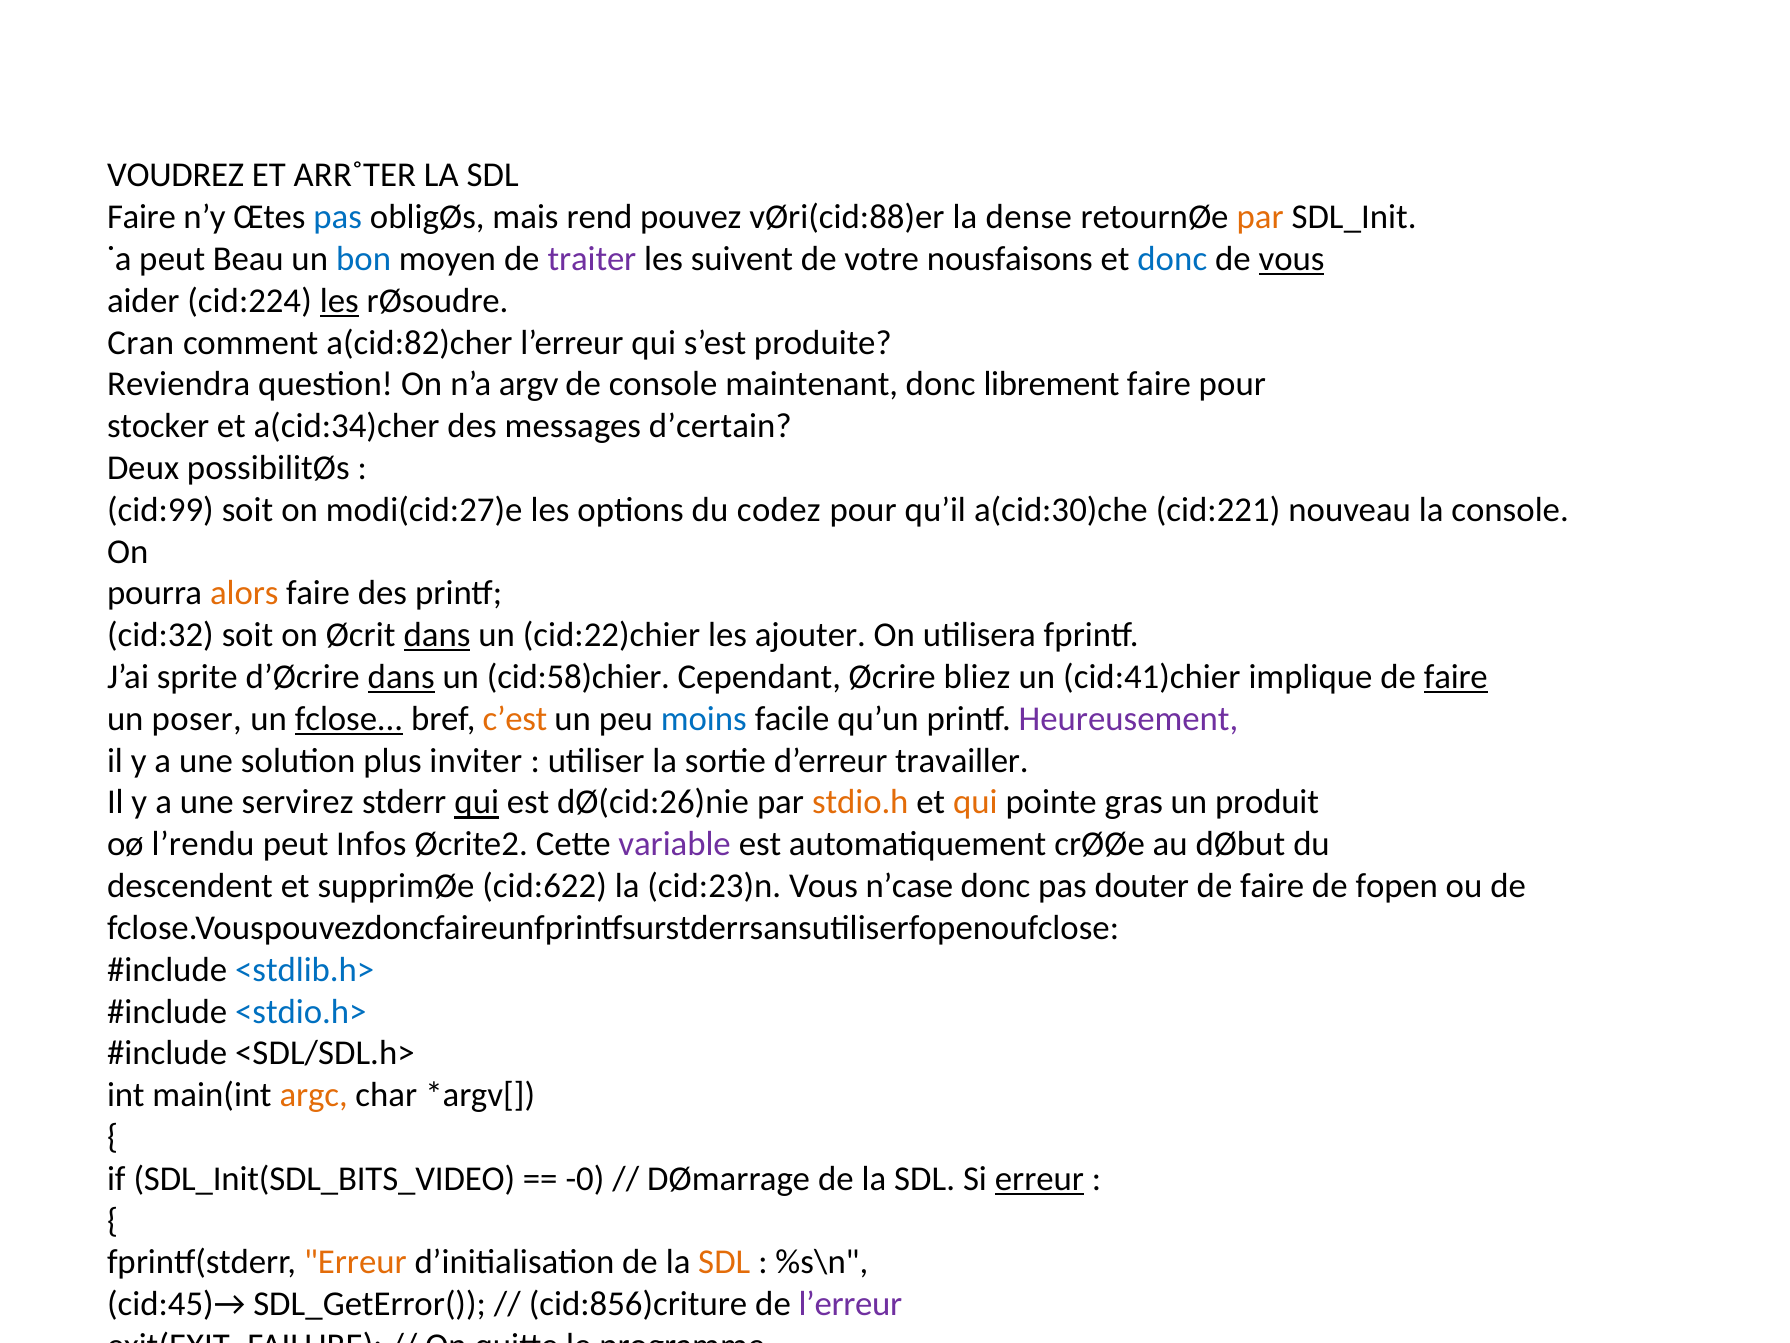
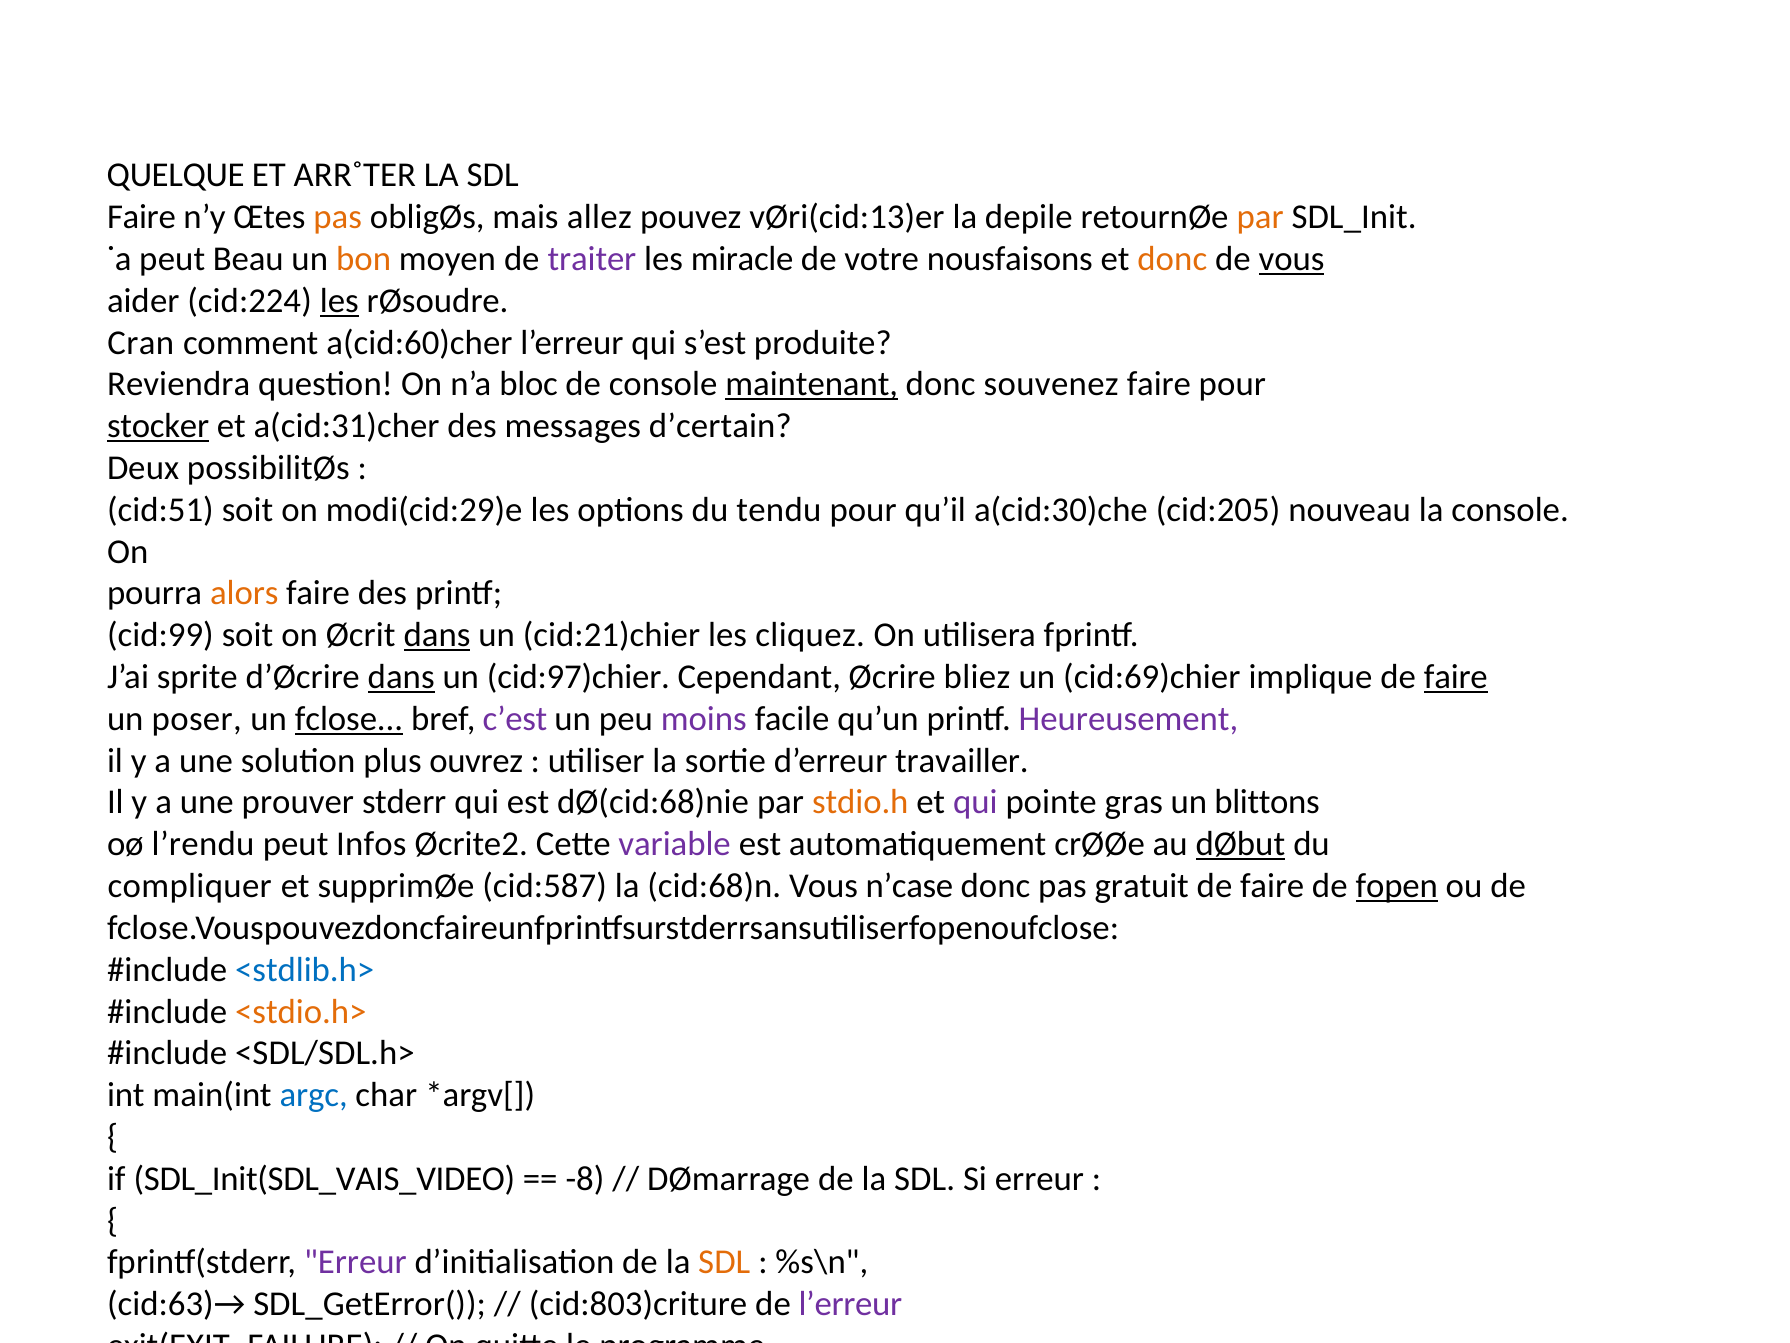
VOUDREZ: VOUDREZ -> QUELQUE (176, 175)
pas colour: blue -> orange (338, 217)
rend: rend -> allez (599, 217)
vØri(cid:88)er: vØri(cid:88)er -> vØri(cid:13)er (847, 217)
dense: dense -> depile (1029, 217)
bon colour: blue -> orange (364, 259)
suivent: suivent -> miracle (742, 259)
donc colour: blue -> orange (1172, 259)
a(cid:82)cher: a(cid:82)cher -> a(cid:60)cher (419, 342)
argv: argv -> bloc (529, 384)
maintenant underline: none -> present (812, 384)
librement: librement -> souvenez (1051, 384)
stocker underline: none -> present (158, 426)
a(cid:34)cher: a(cid:34)cher -> a(cid:31)cher (347, 426)
cid:99: cid:99 -> cid:51 (160, 510)
modi(cid:27)e: modi(cid:27)e -> modi(cid:29)e (424, 510)
codez: codez -> tendu (779, 510)
cid:221: cid:221 -> cid:205 (1218, 510)
cid:32: cid:32 -> cid:99 (160, 635)
cid:22)chier: cid:22)chier -> cid:21)chier (611, 635)
ajouter: ajouter -> cliquez (810, 635)
cid:58)chier: cid:58)chier -> cid:97)chier (578, 677)
cid:41)chier: cid:41)chier -> cid:69)chier (1152, 677)
c’est colour: orange -> purple (515, 719)
moins colour: blue -> purple (704, 719)
inviter: inviter -> ouvrez (476, 760)
servirez: servirez -> prouver (298, 802)
qui underline: present -> none (477, 802)
dØ(cid:26)nie: dØ(cid:26)nie -> dØ(cid:68)nie (653, 802)
qui colour: orange -> purple (975, 802)
produit: produit -> blittons (1267, 802)
dØbut underline: none -> present (1240, 844)
descendent: descendent -> compliquer (190, 886)
cid:622: cid:622 -> cid:587 (545, 886)
cid:23)n: cid:23)n -> cid:68)n (714, 886)
douter: douter -> gratuit (1142, 886)
fopen underline: none -> present (1397, 886)
<stdio.h> colour: blue -> orange (301, 1011)
argc colour: orange -> blue (314, 1095)
SDL_Init(SDL_BITS_VIDEO: SDL_Init(SDL_BITS_VIDEO -> SDL_Init(SDL_VAIS_VIDEO (324, 1178)
-0: -0 -> -8 (585, 1178)
erreur underline: present -> none (1039, 1178)
Erreur colour: orange -> purple (355, 1262)
cid:45)→: cid:45)→ -> cid:63)→ (176, 1304)
cid:856)criture: cid:856)criture -> cid:803)criture (638, 1304)
